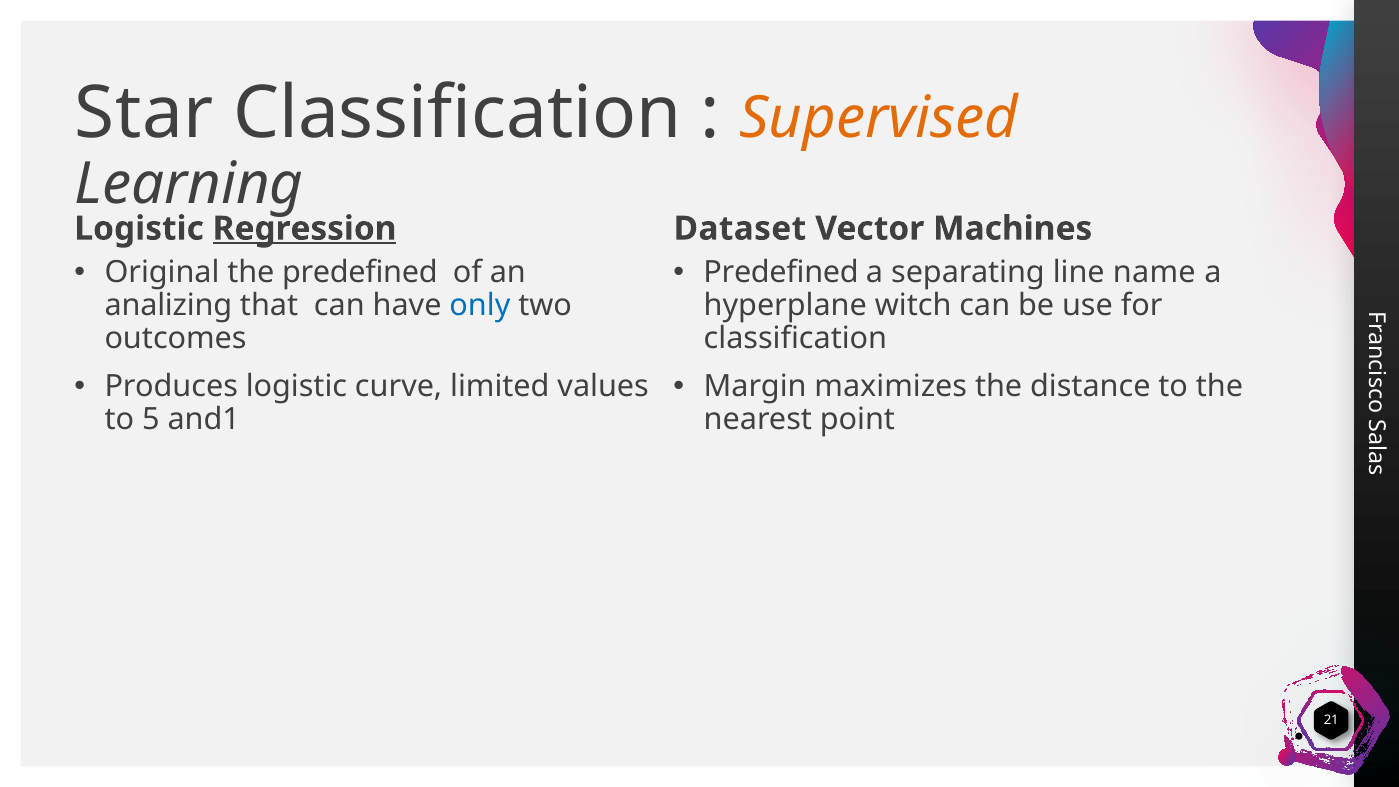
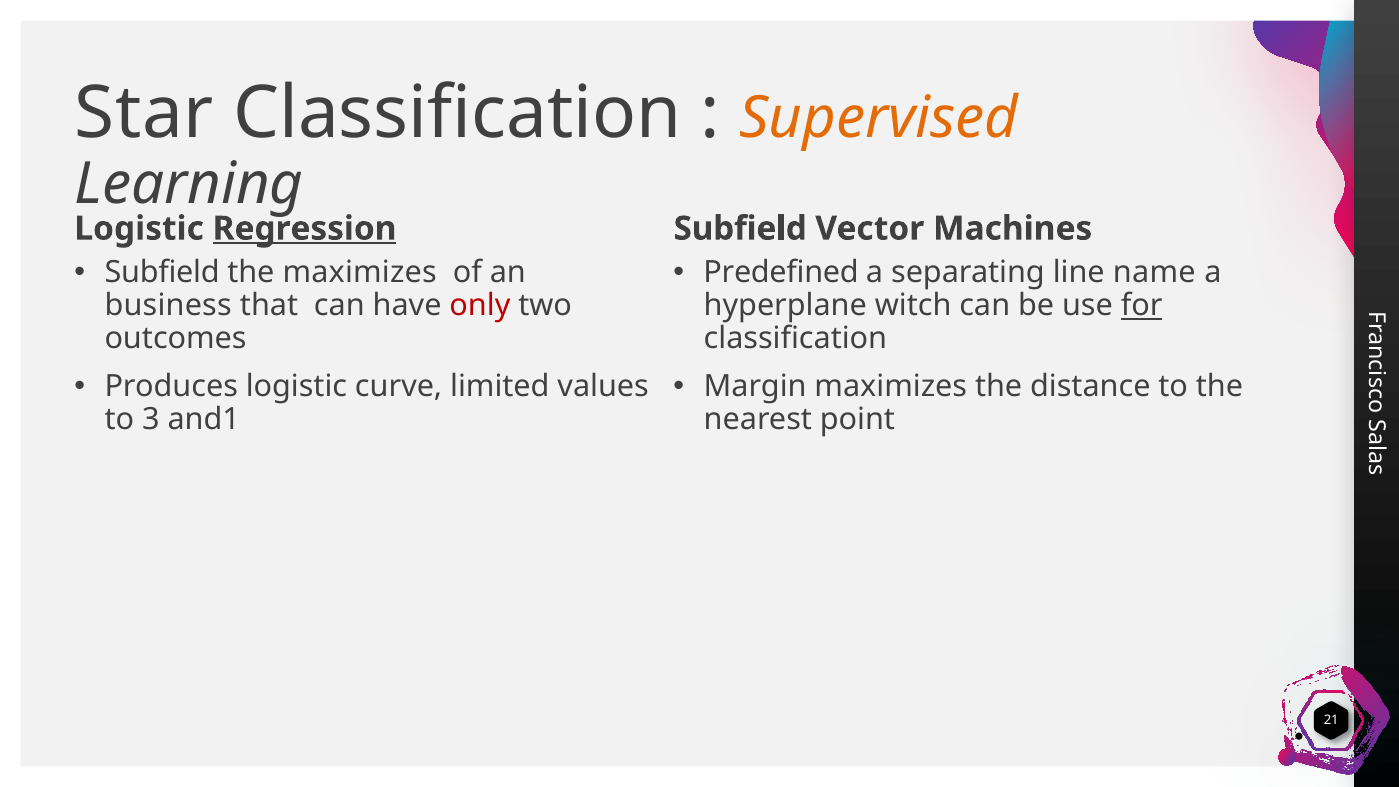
Dataset: Dataset -> Subfield (740, 229)
Original: Original -> Subfield (162, 272)
the predefined: predefined -> maximizes (360, 272)
analizing: analizing -> business (168, 305)
only colour: blue -> red (480, 305)
for underline: none -> present (1142, 305)
5: 5 -> 3 (151, 419)
